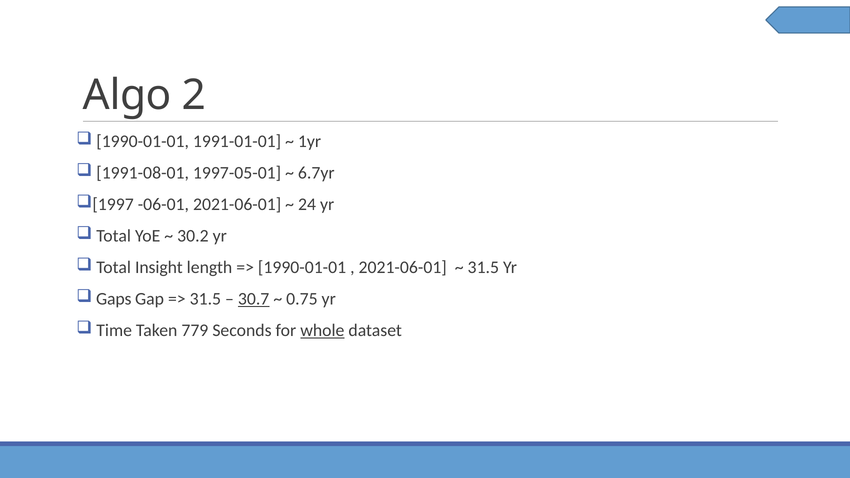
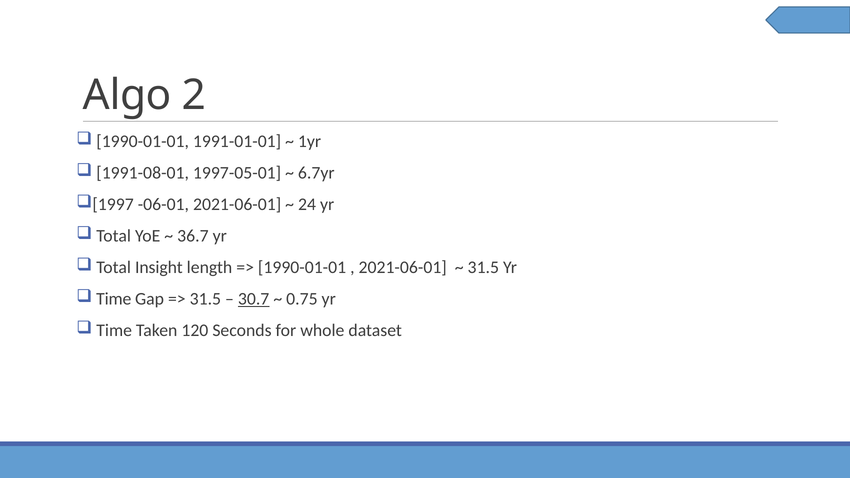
30.2: 30.2 -> 36.7 (193, 236)
Gaps: Gaps -> Time (114, 299)
779: 779 -> 120 (195, 330)
whole underline: present -> none (322, 330)
